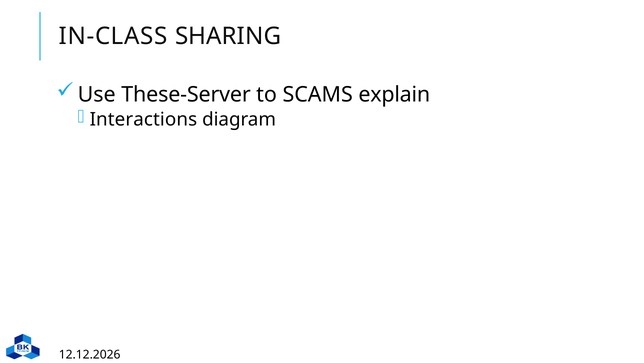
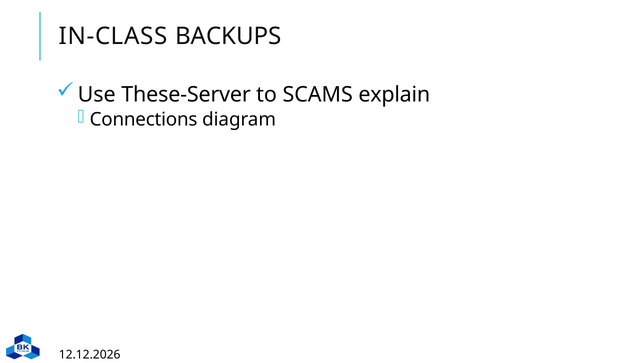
SHARING: SHARING -> BACKUPS (228, 36)
Interactions: Interactions -> Connections (144, 119)
